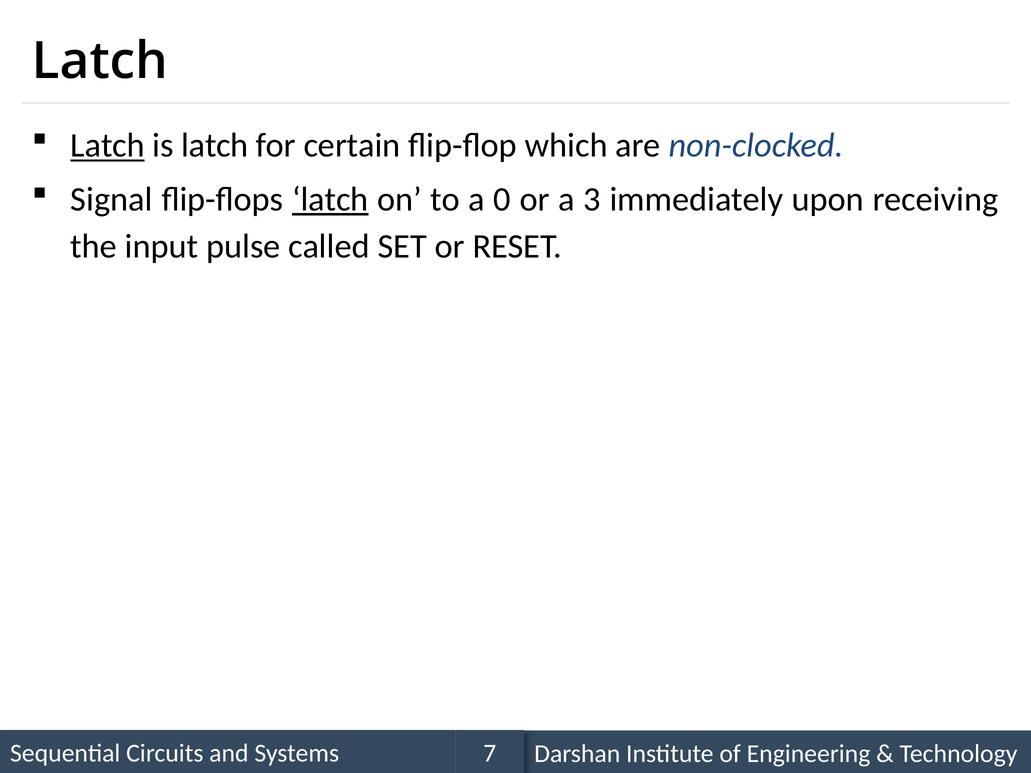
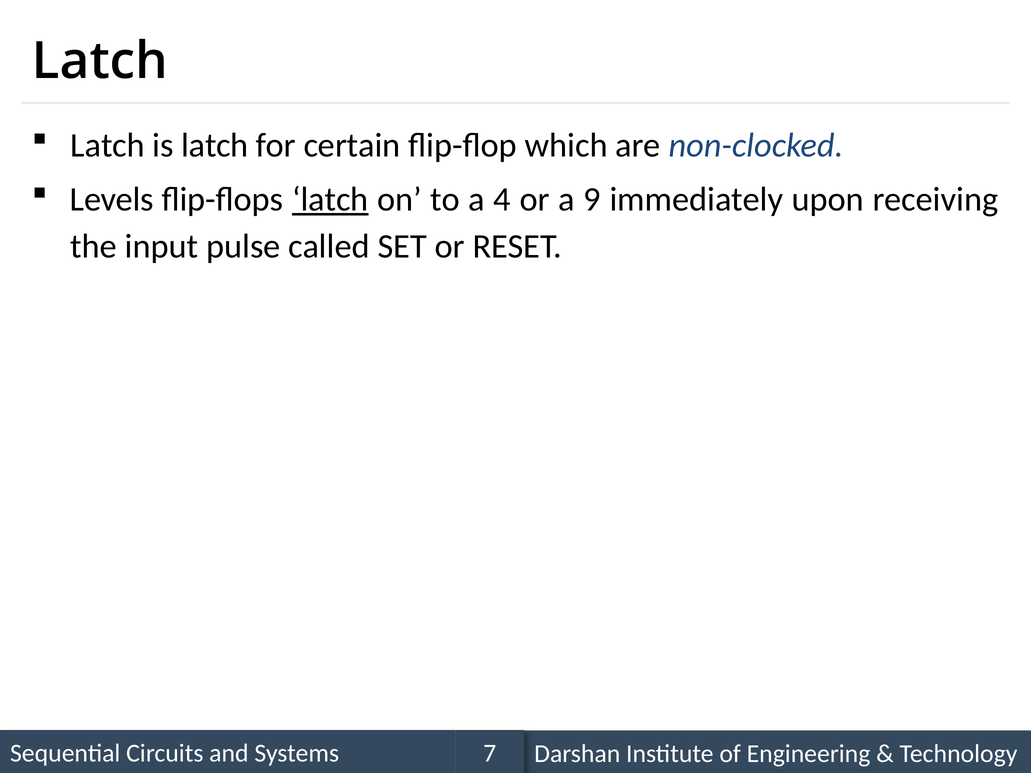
Latch underline: present -> none (108, 146)
Signal: Signal -> Levels (112, 200)
0: 0 -> 4 (502, 200)
3: 3 -> 9 (592, 200)
